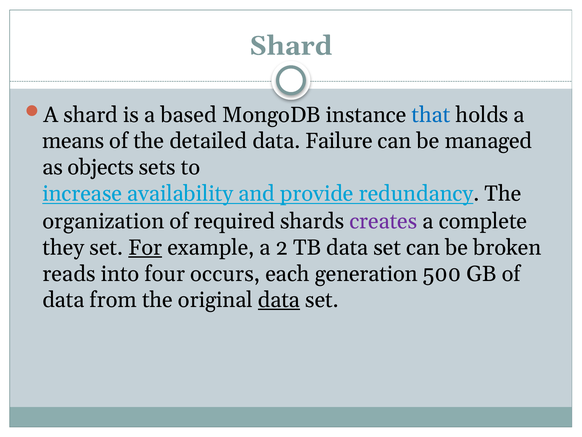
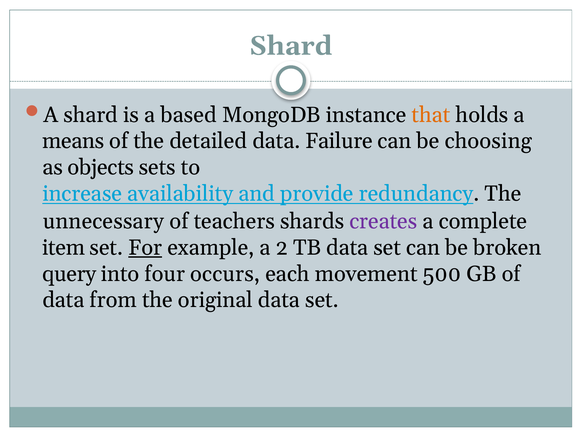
that colour: blue -> orange (431, 115)
managed: managed -> choosing (488, 141)
organization: organization -> unnecessary (103, 221)
required: required -> teachers (234, 221)
they: they -> item (64, 247)
reads: reads -> query (69, 274)
generation: generation -> movement (366, 274)
data underline: present -> none (279, 300)
